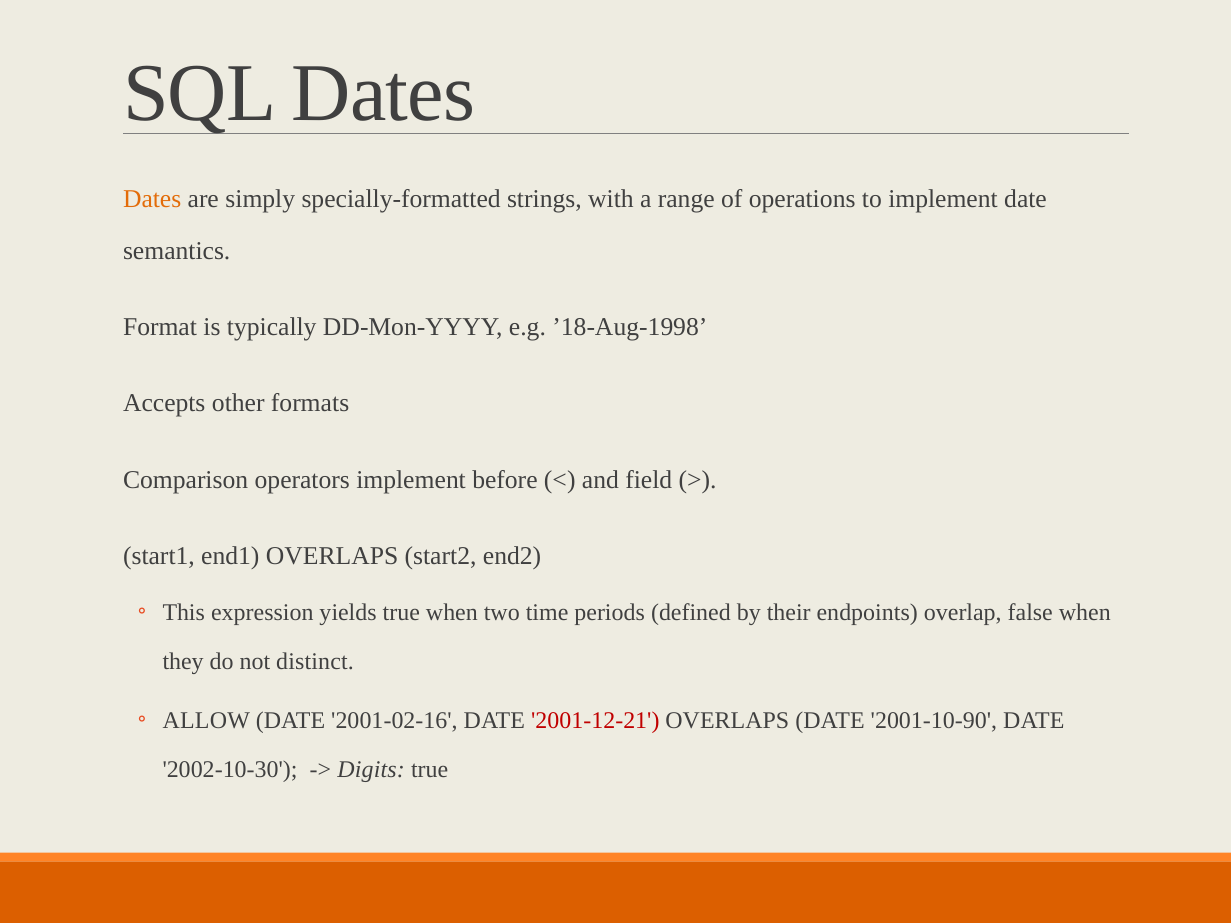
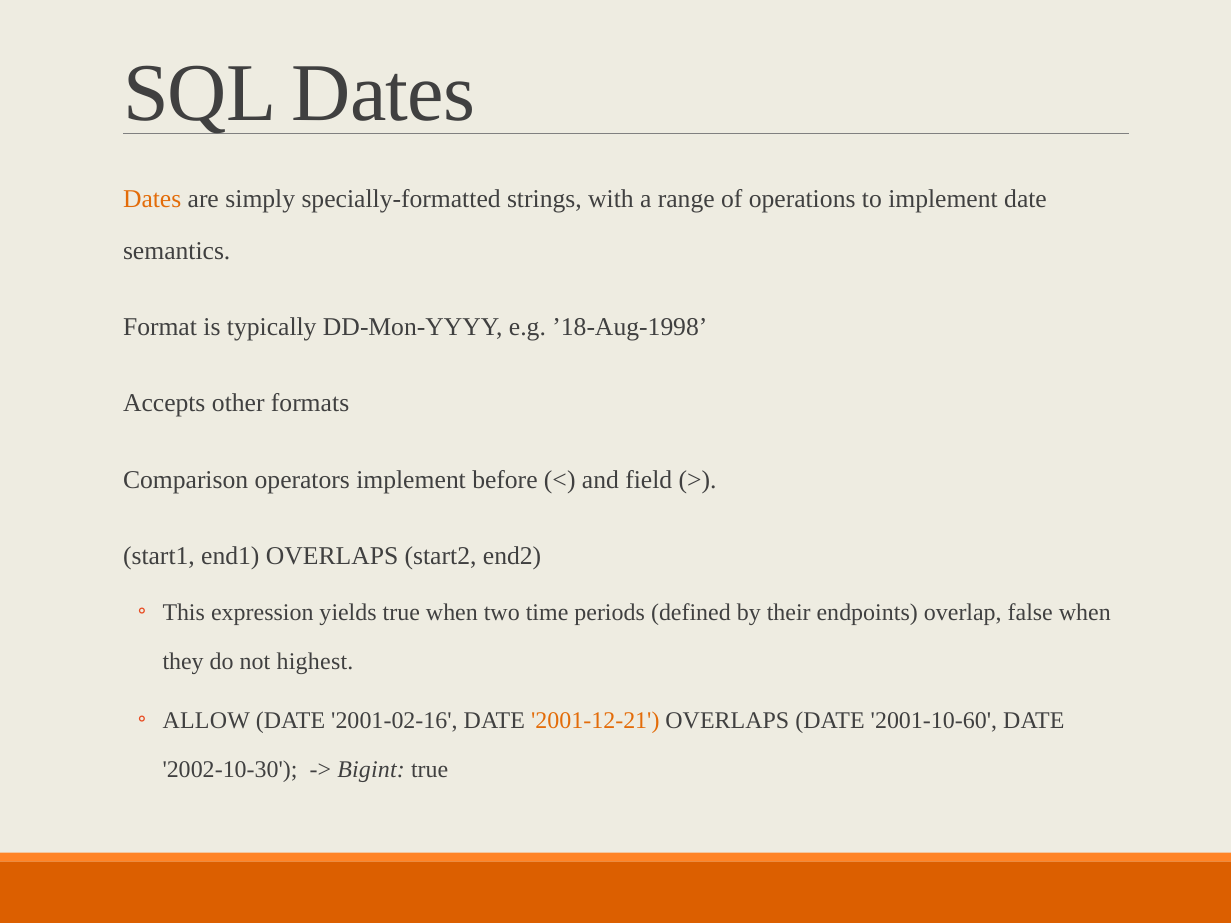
distinct: distinct -> highest (315, 661)
2001-12-21 colour: red -> orange (595, 721)
2001-10-90: 2001-10-90 -> 2001-10-60 (934, 721)
Digits: Digits -> Bigint (371, 769)
